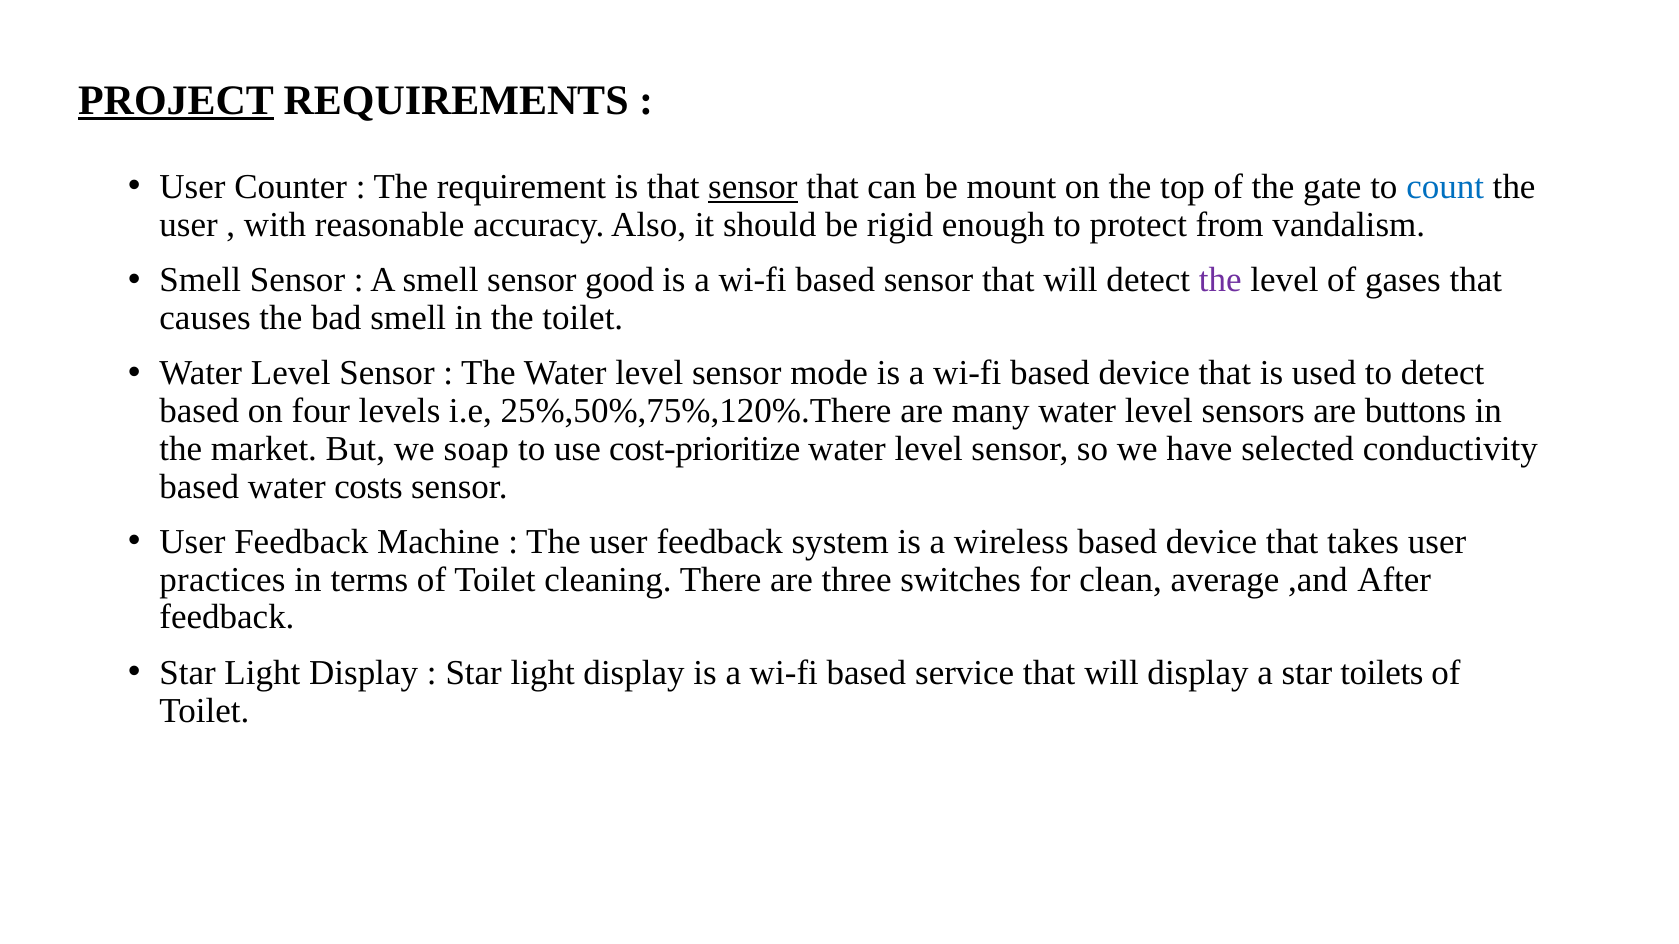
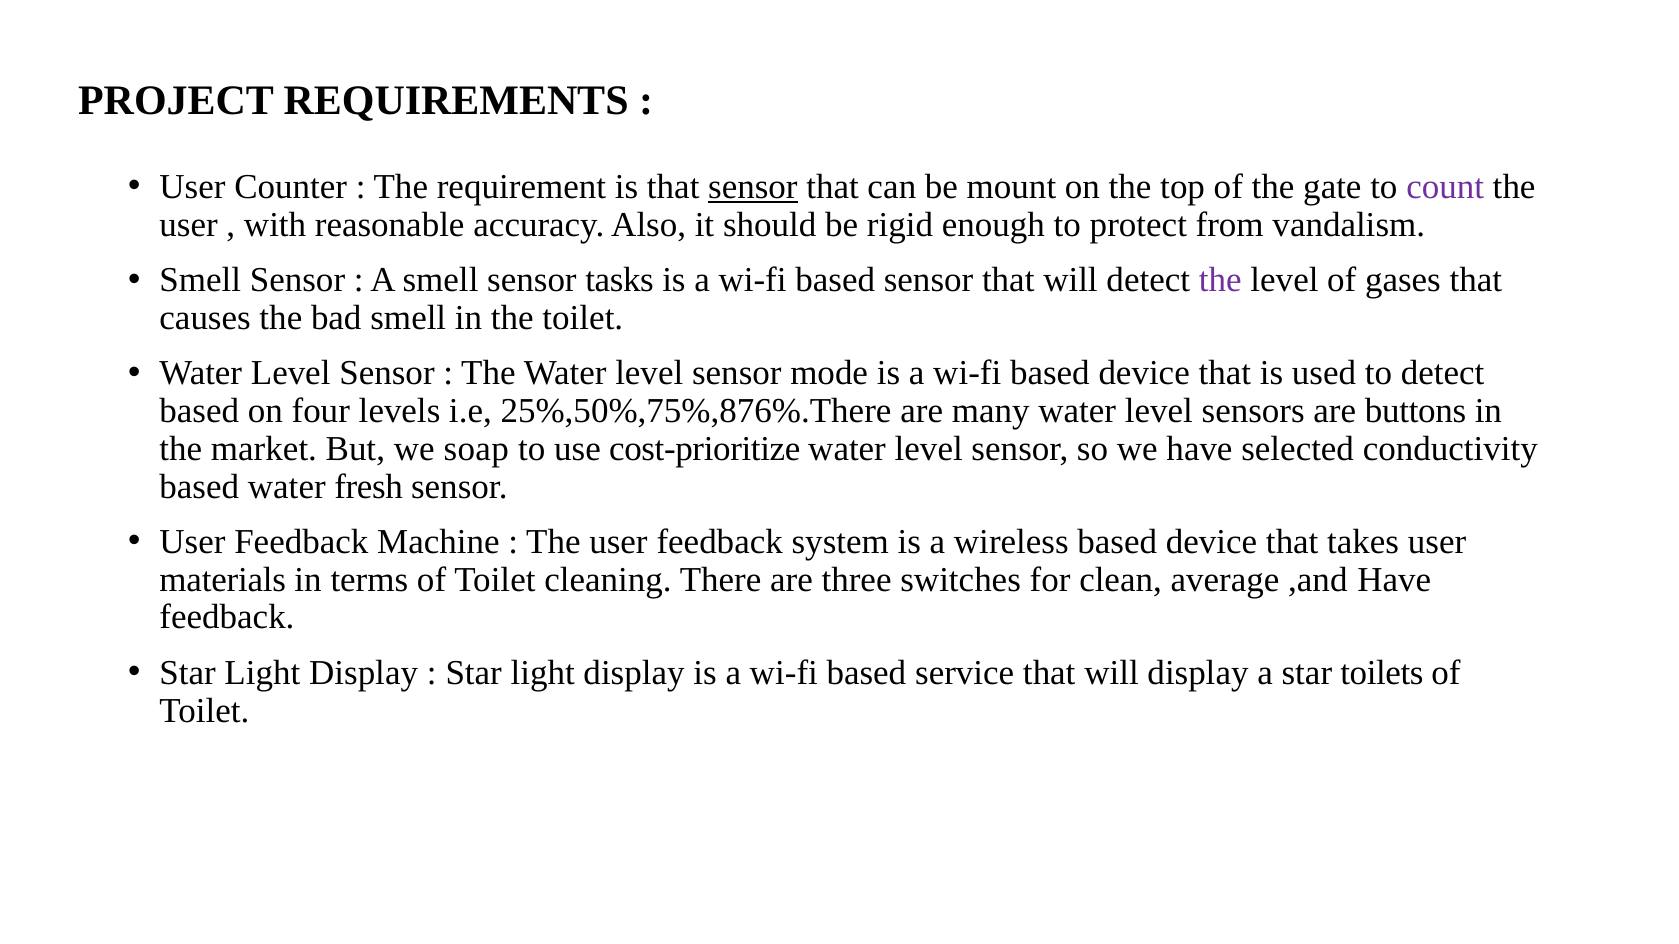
PROJECT underline: present -> none (176, 101)
count colour: blue -> purple (1445, 187)
good: good -> tasks (620, 280)
25%,50%,75%,120%.There: 25%,50%,75%,120%.There -> 25%,50%,75%,876%.There (696, 411)
costs: costs -> fresh (369, 487)
practices: practices -> materials (223, 580)
,and After: After -> Have (1394, 580)
